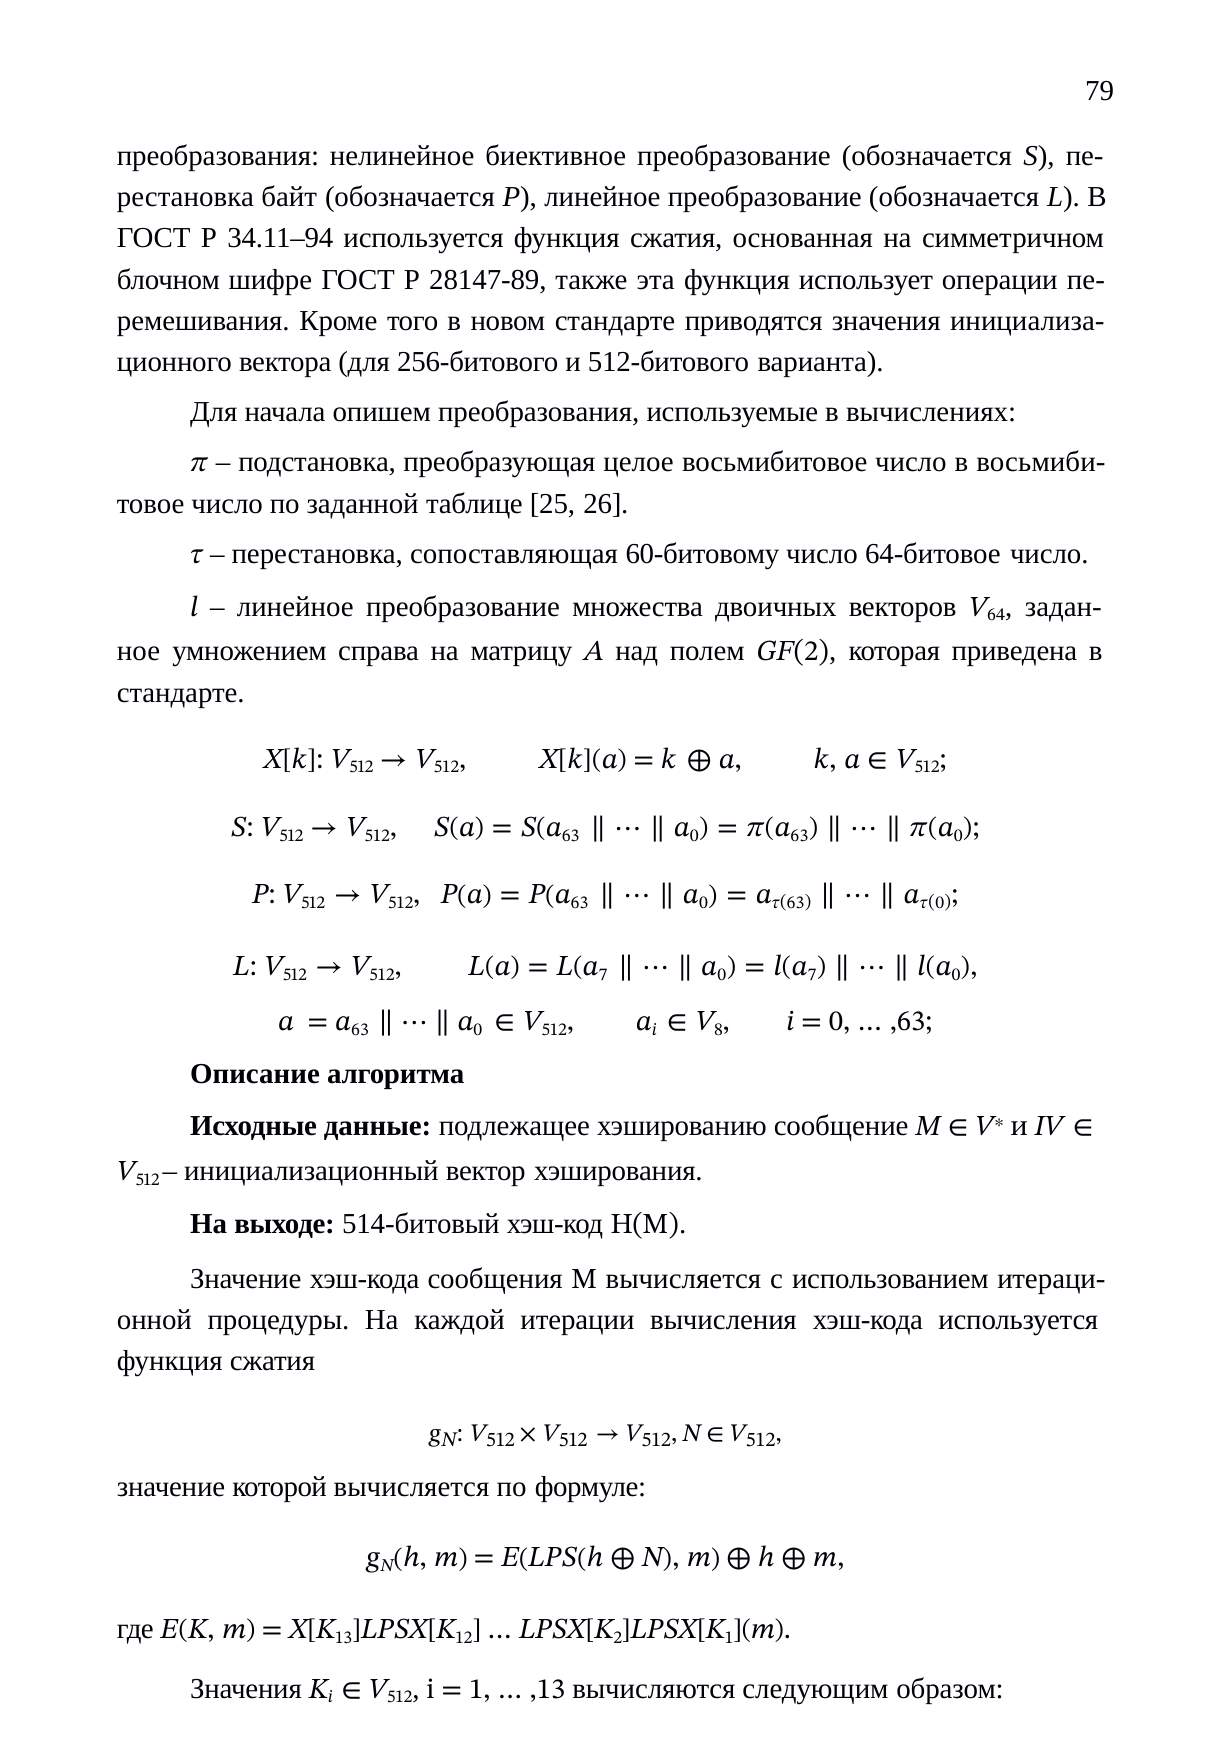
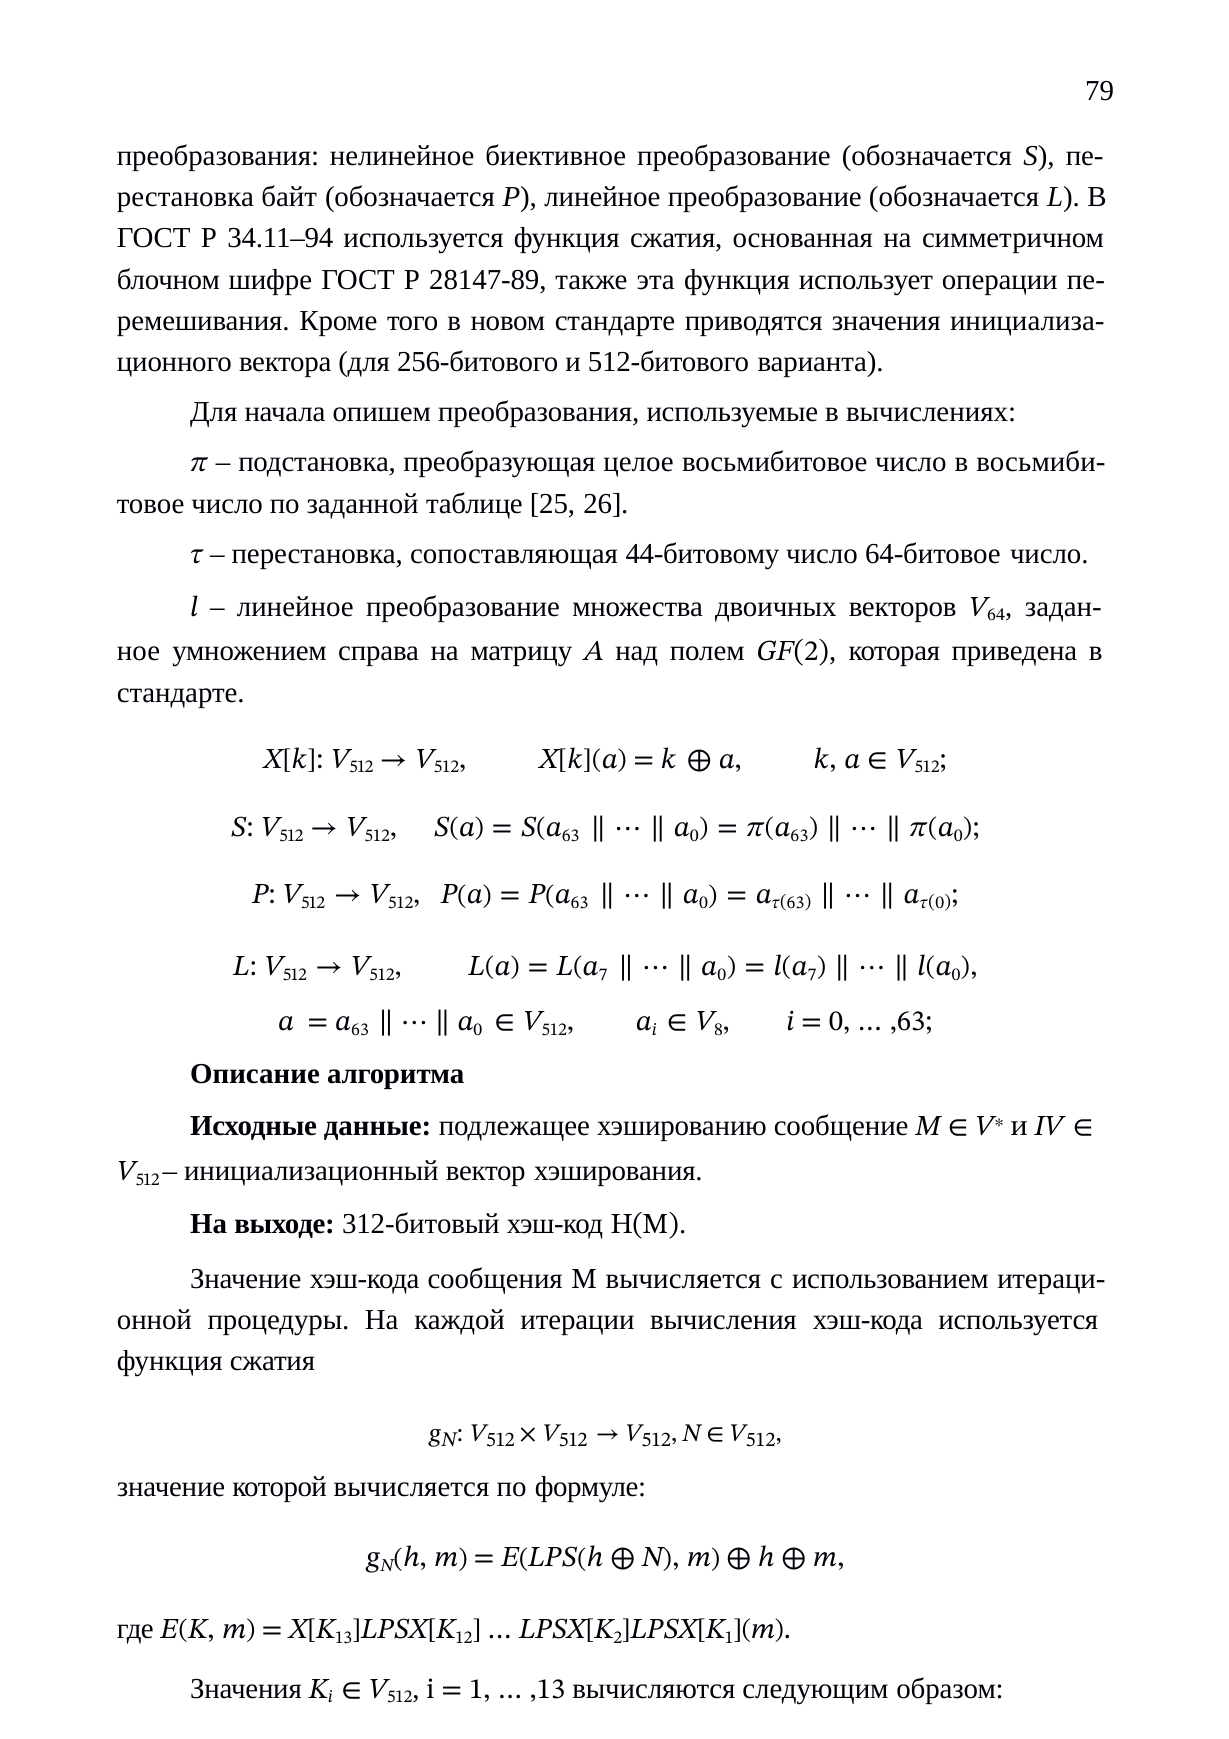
60-битовому: 60-битовому -> 44-битовому (702, 554)
514-битовый: 514-битовый -> 312-битовый (421, 1224)
